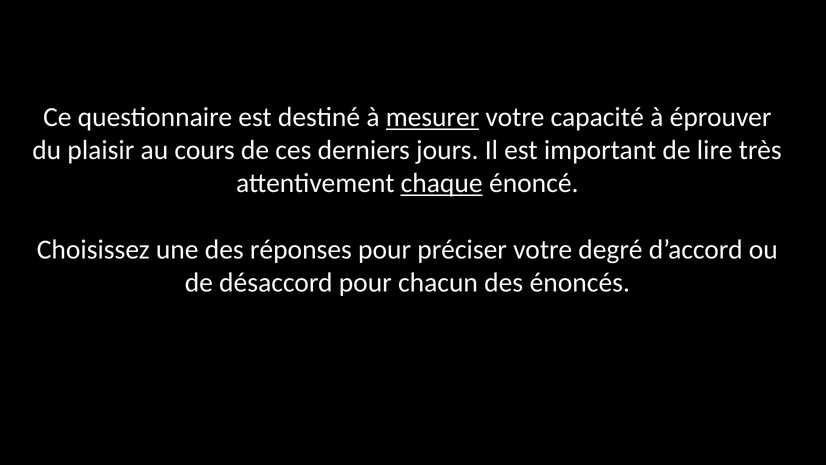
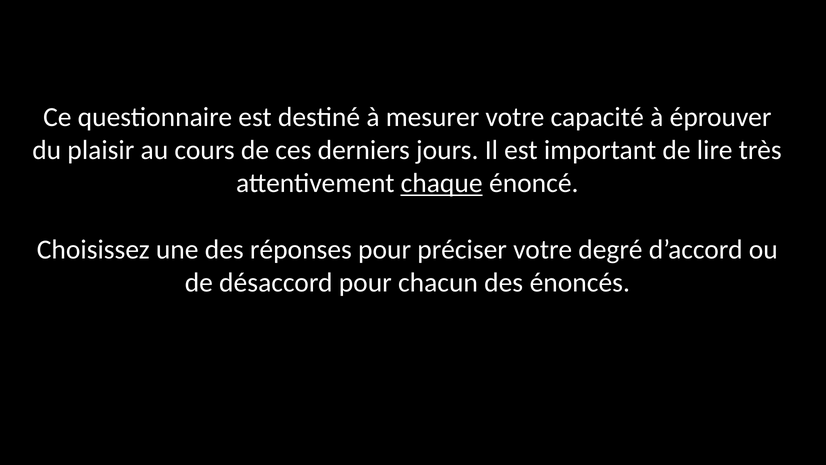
mesurer underline: present -> none (433, 117)
